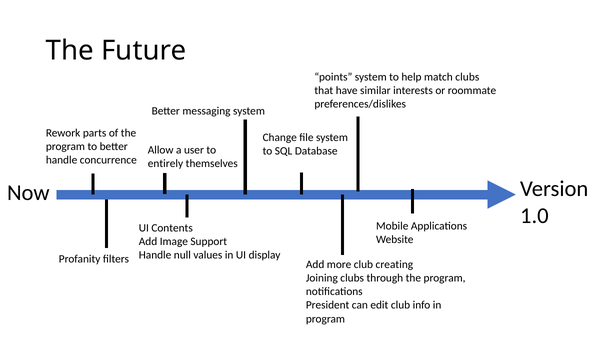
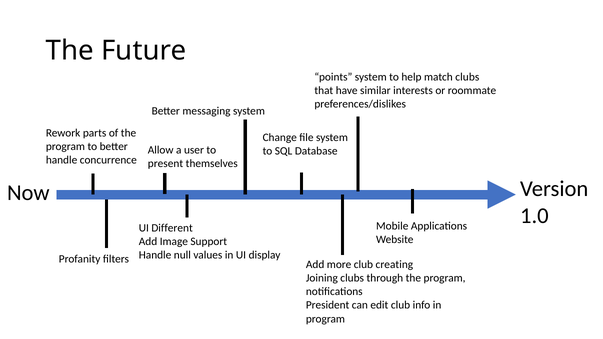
entirely: entirely -> present (165, 164)
Contents: Contents -> Different (172, 228)
